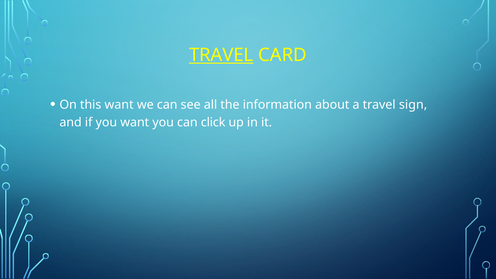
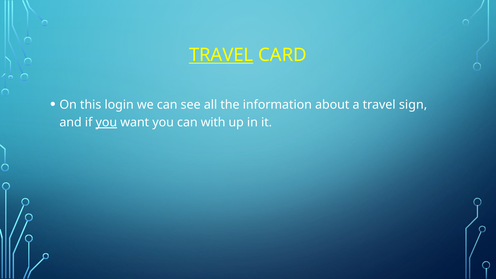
this want: want -> login (119, 105)
you underline: none -> present (106, 123)
click: click -> with (213, 123)
